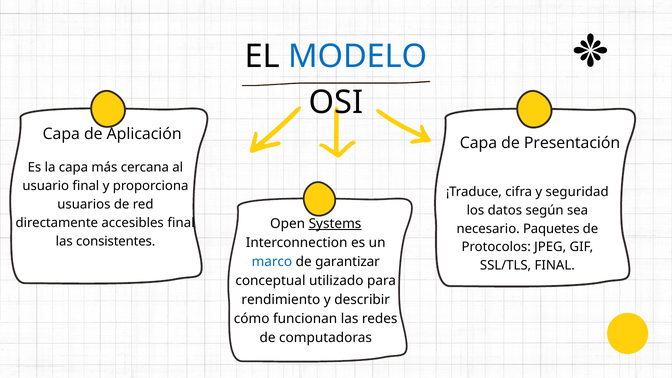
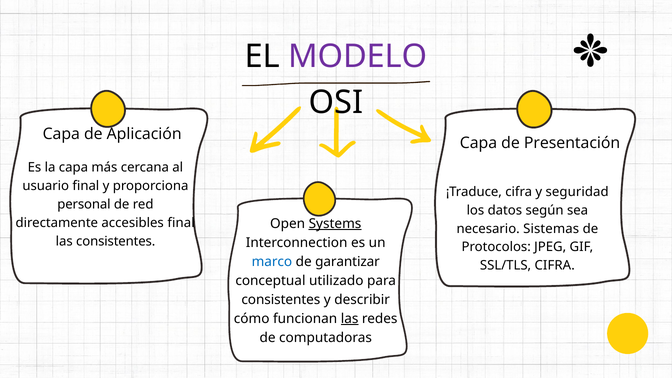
MODELO colour: blue -> purple (358, 57)
usuarios: usuarios -> personal (84, 204)
Paquetes: Paquetes -> Sistemas (551, 229)
SSL/TLS FINAL: FINAL -> CIFRA (555, 266)
rendimiento: rendimiento -> consistentes (281, 300)
las underline: none -> present (350, 319)
